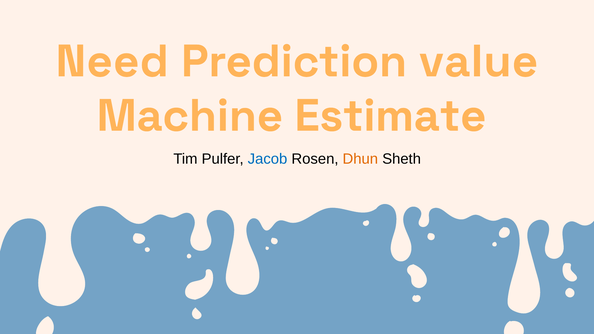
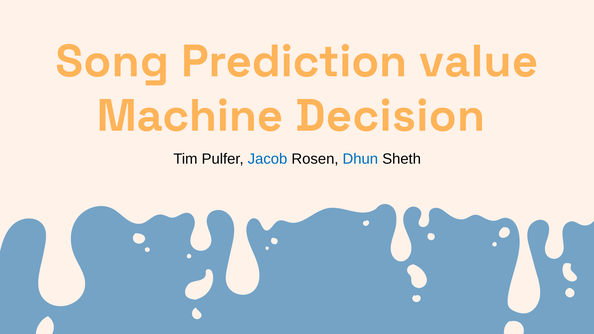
Need: Need -> Song (112, 61)
Estimate: Estimate -> Decision (390, 116)
Dhun colour: orange -> blue (360, 159)
